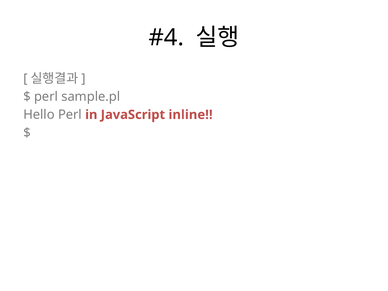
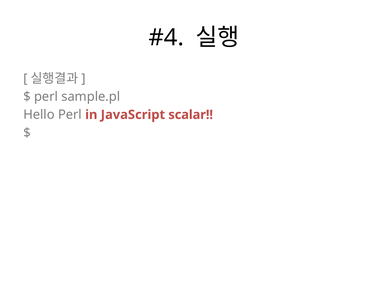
inline: inline -> scalar (191, 115)
